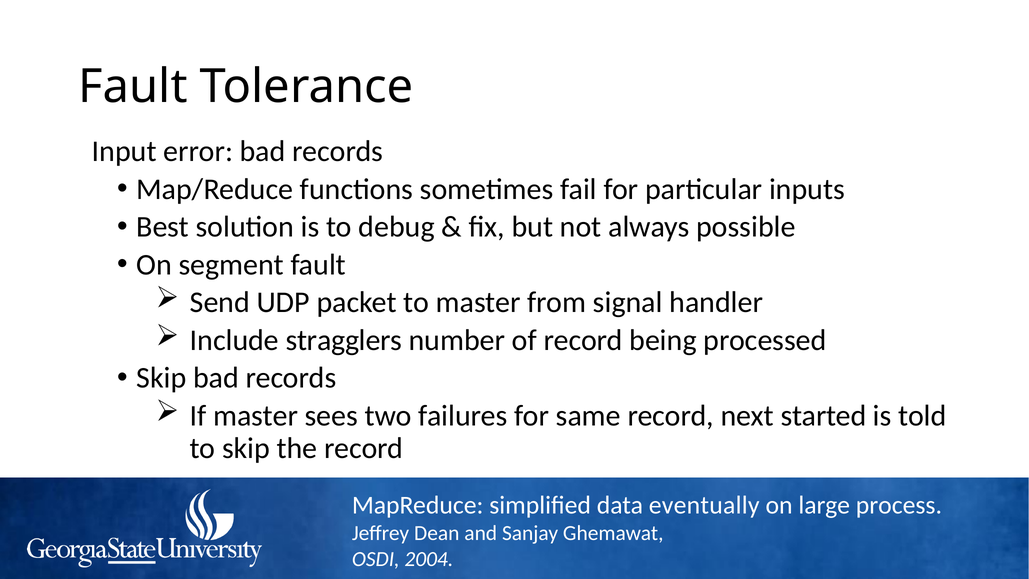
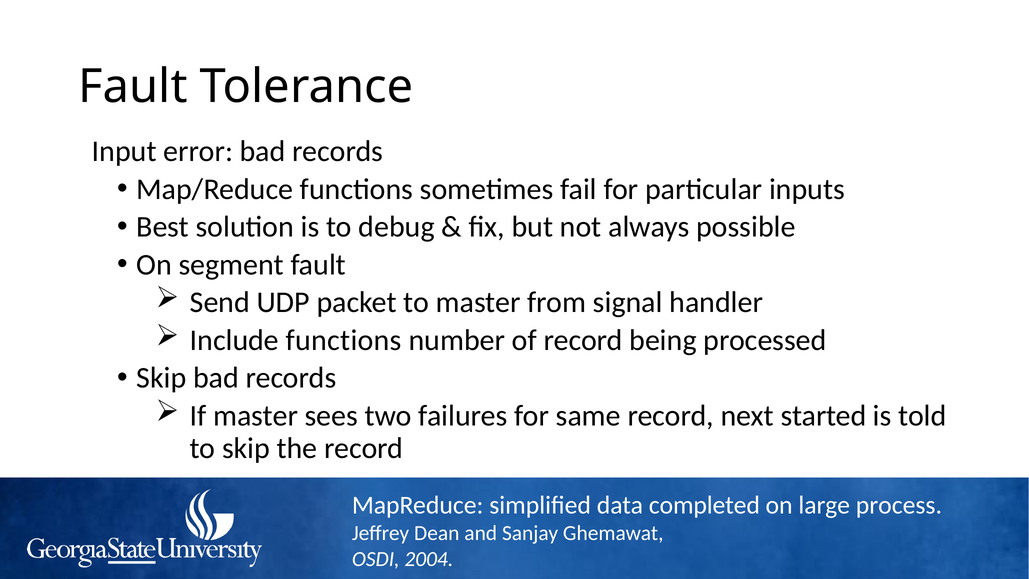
Include stragglers: stragglers -> functions (344, 340)
eventually: eventually -> completed (704, 505)
